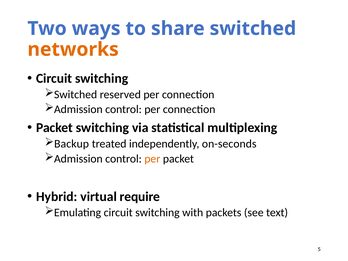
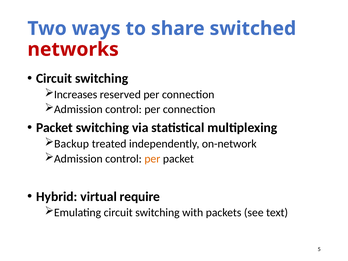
networks colour: orange -> red (73, 49)
Switched: Switched -> Increases (76, 94)
on-seconds: on-seconds -> on-network (229, 144)
